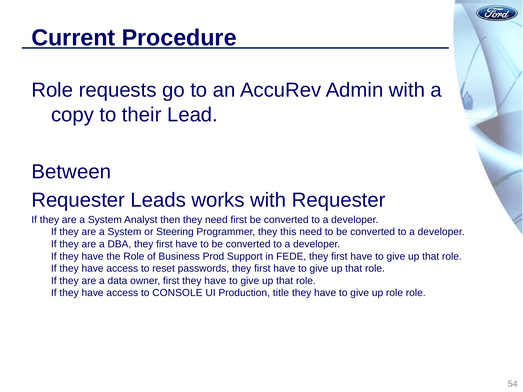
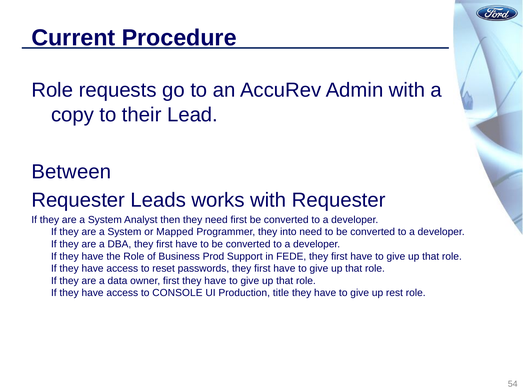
Steering: Steering -> Mapped (175, 232)
this: this -> into (288, 232)
up role: role -> rest (394, 293)
